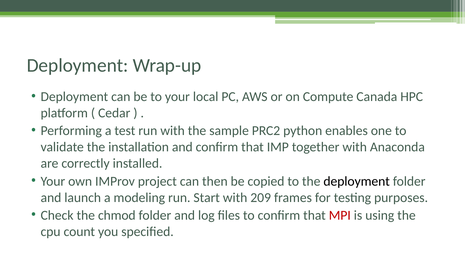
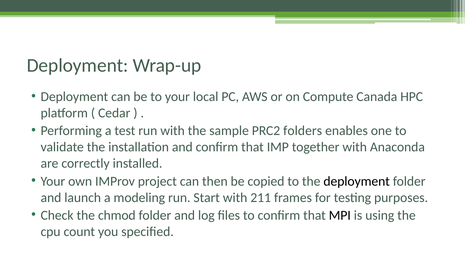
python: python -> folders (303, 131)
209: 209 -> 211 (261, 197)
MPI colour: red -> black (340, 215)
